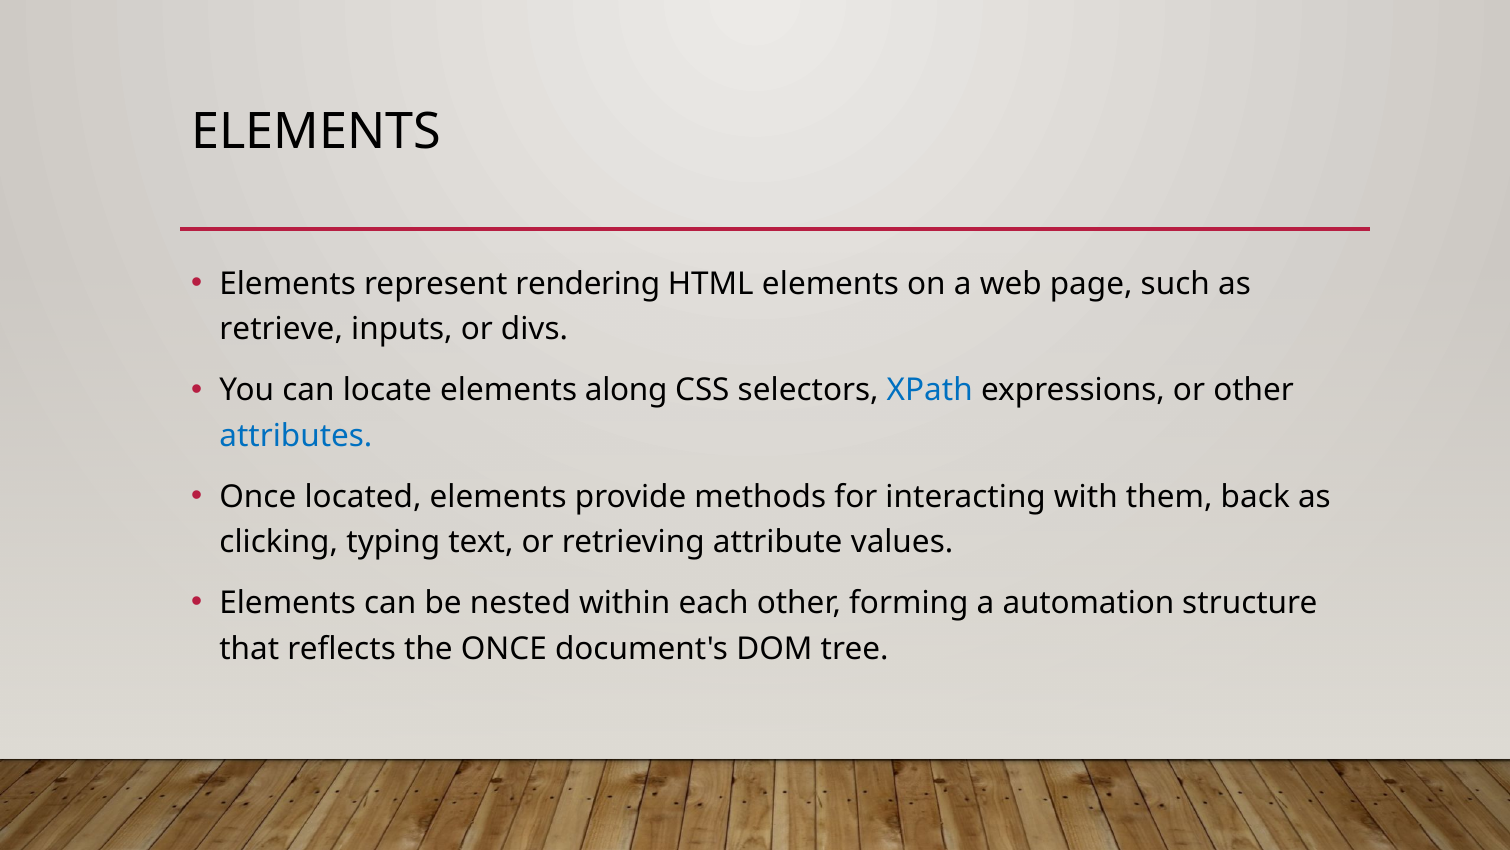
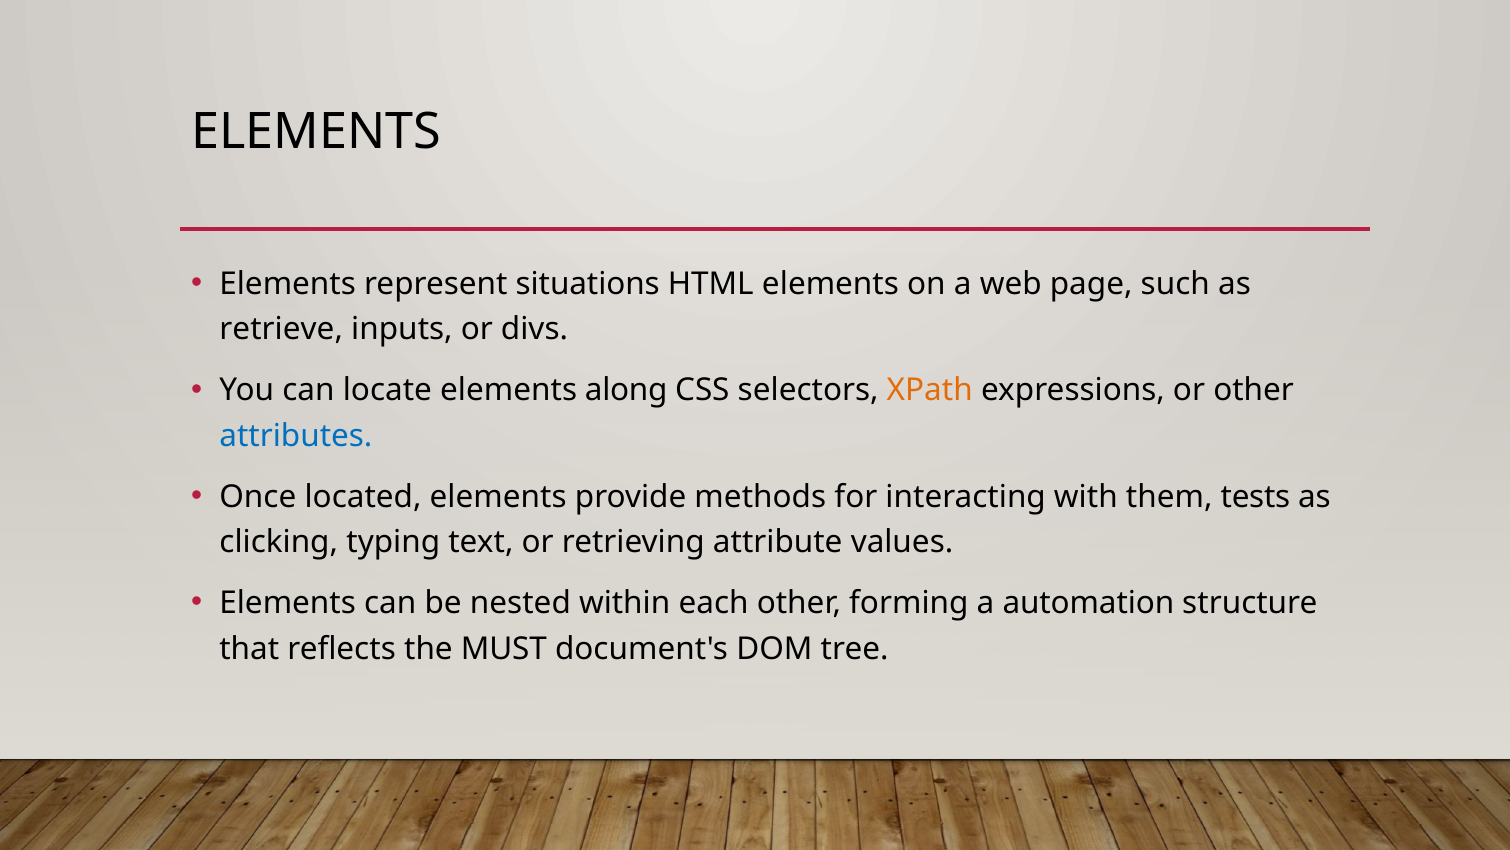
rendering: rendering -> situations (588, 284)
XPath colour: blue -> orange (930, 390)
back: back -> tests (1255, 497)
the ONCE: ONCE -> MUST (504, 648)
